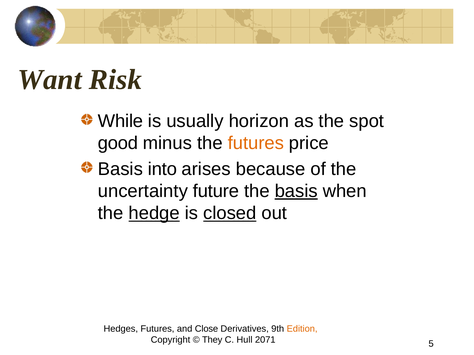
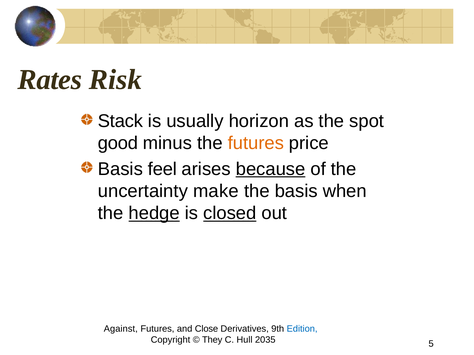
Want: Want -> Rates (50, 80)
While: While -> Stack (121, 121)
into: into -> feel (162, 169)
because underline: none -> present (271, 169)
future: future -> make (216, 191)
basis underline: present -> none (296, 191)
Hedges: Hedges -> Against (121, 329)
Edition colour: orange -> blue (302, 329)
2071: 2071 -> 2035 (265, 340)
